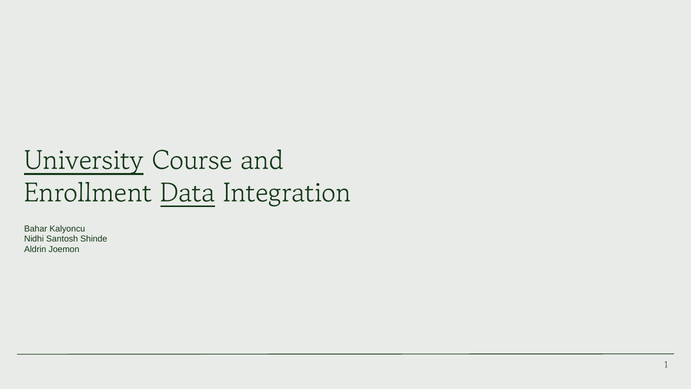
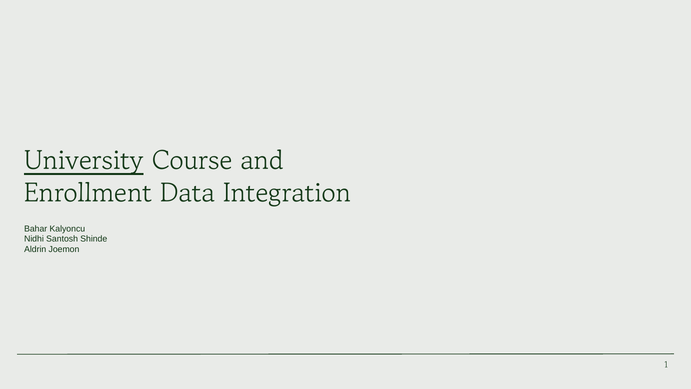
Data underline: present -> none (188, 195)
